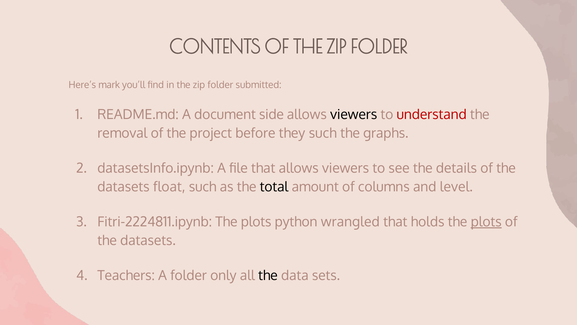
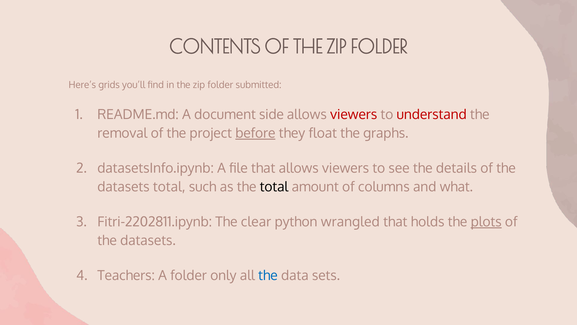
mark: mark -> grids (109, 85)
viewers colour: black -> red (354, 114)
before underline: none -> present (255, 133)
they such: such -> float (323, 133)
datasets float: float -> total (169, 187)
level: level -> what (456, 187)
Fitri-2224811.ipynb: Fitri-2224811.ipynb -> Fitri-2202811.ipynb (155, 222)
plots: plots -> clear (256, 222)
the colour: black -> blue (268, 275)
